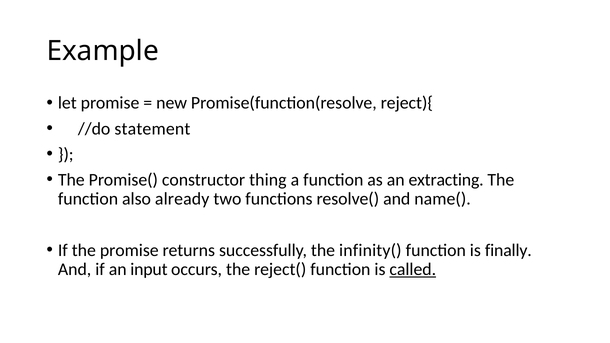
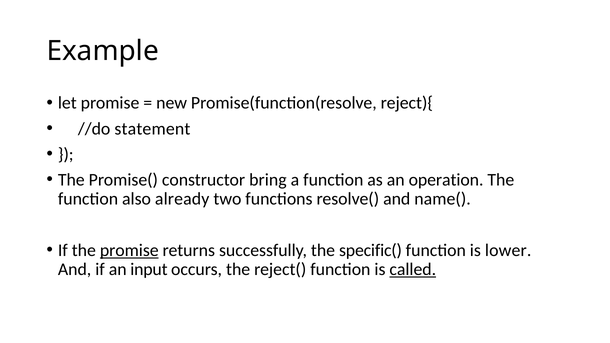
thing: thing -> bring (268, 180)
extracting: extracting -> operation (446, 180)
promise underline: none -> present (129, 250)
infinity(: infinity( -> specific( (371, 250)
finally: finally -> lower (508, 250)
